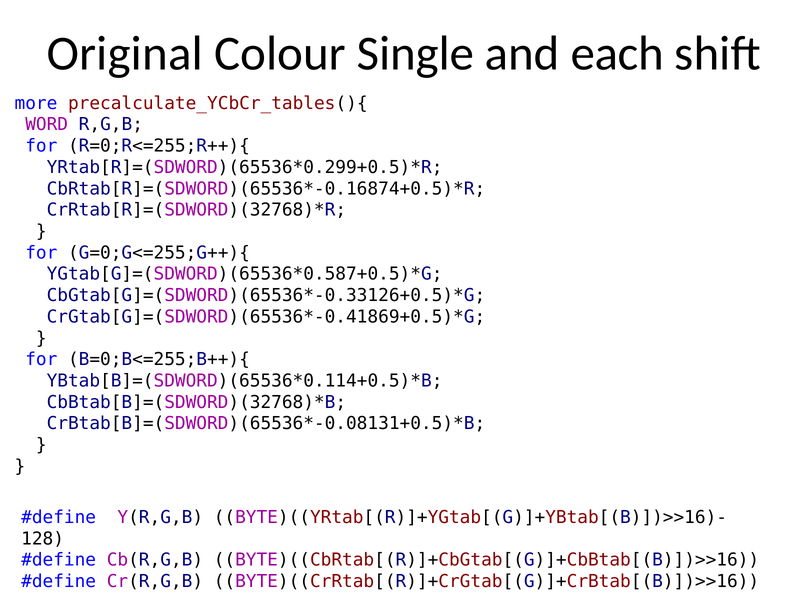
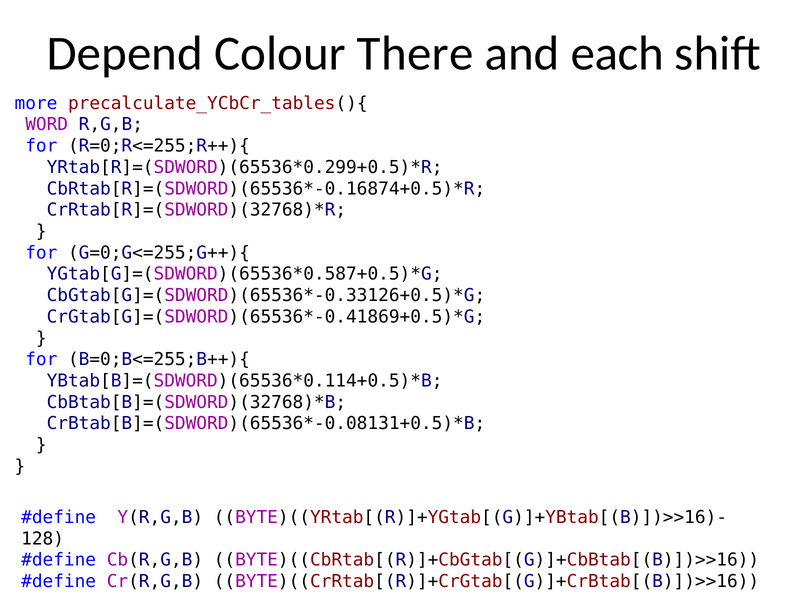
Original: Original -> Depend (125, 54)
Single: Single -> There (415, 54)
